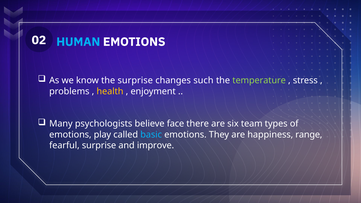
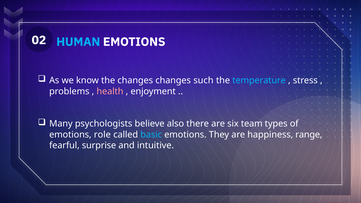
the surprise: surprise -> changes (135, 80)
temperature colour: light green -> light blue (259, 80)
health colour: yellow -> pink (110, 91)
face: face -> also (175, 124)
play: play -> role (102, 135)
improve: improve -> intuitive (155, 145)
